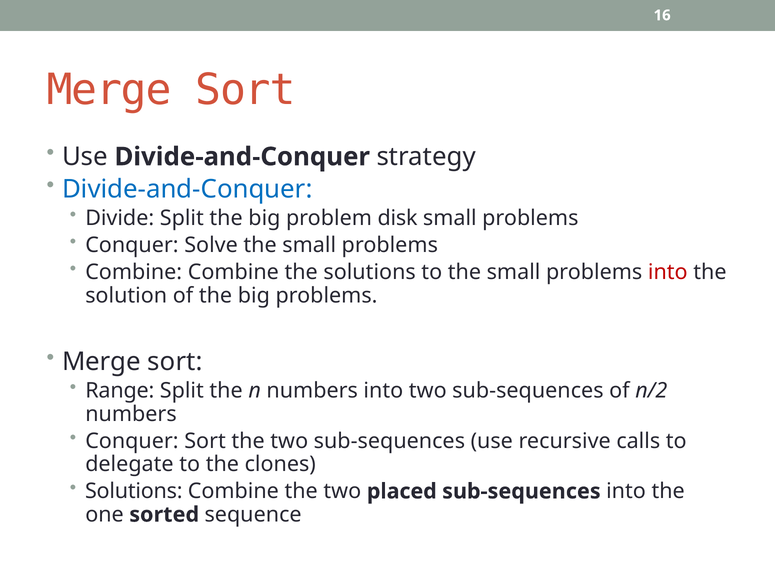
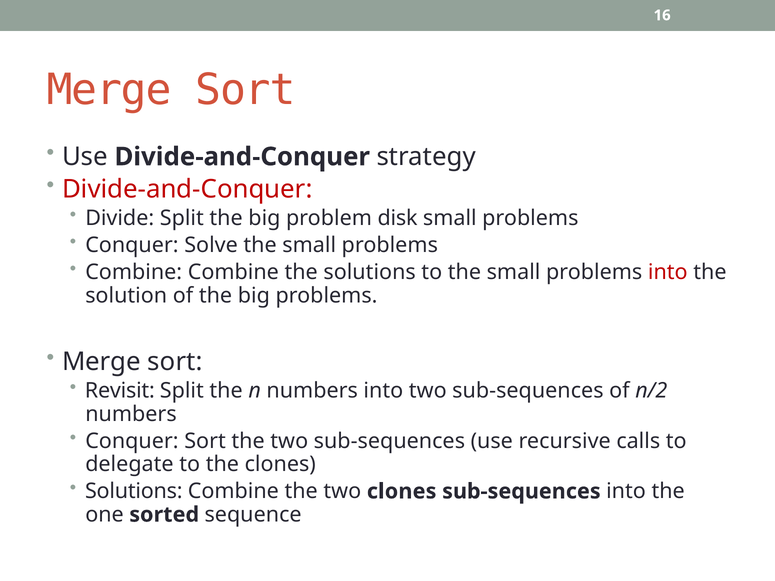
Divide-and-Conquer colour: blue -> red (187, 189)
Range: Range -> Revisit (120, 391)
two placed: placed -> clones (402, 492)
